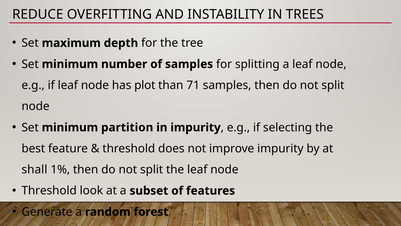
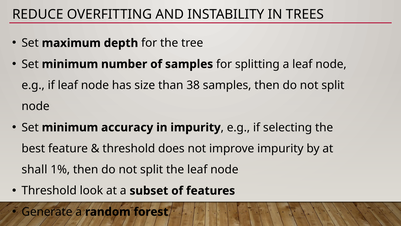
plot: plot -> size (145, 85)
71: 71 -> 38 (193, 85)
partition: partition -> accuracy (127, 127)
